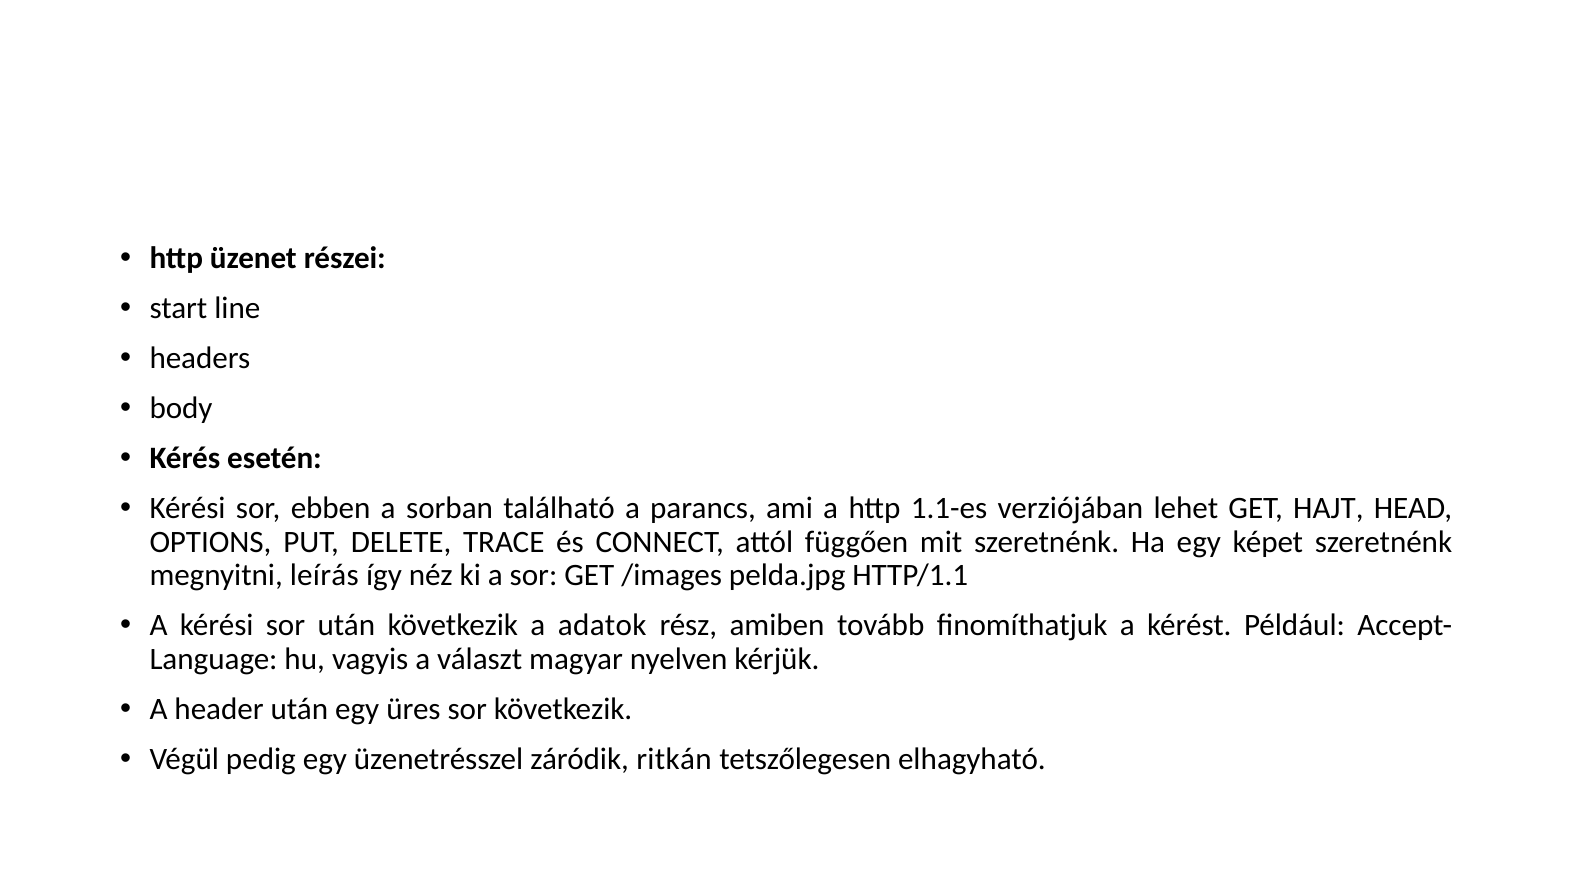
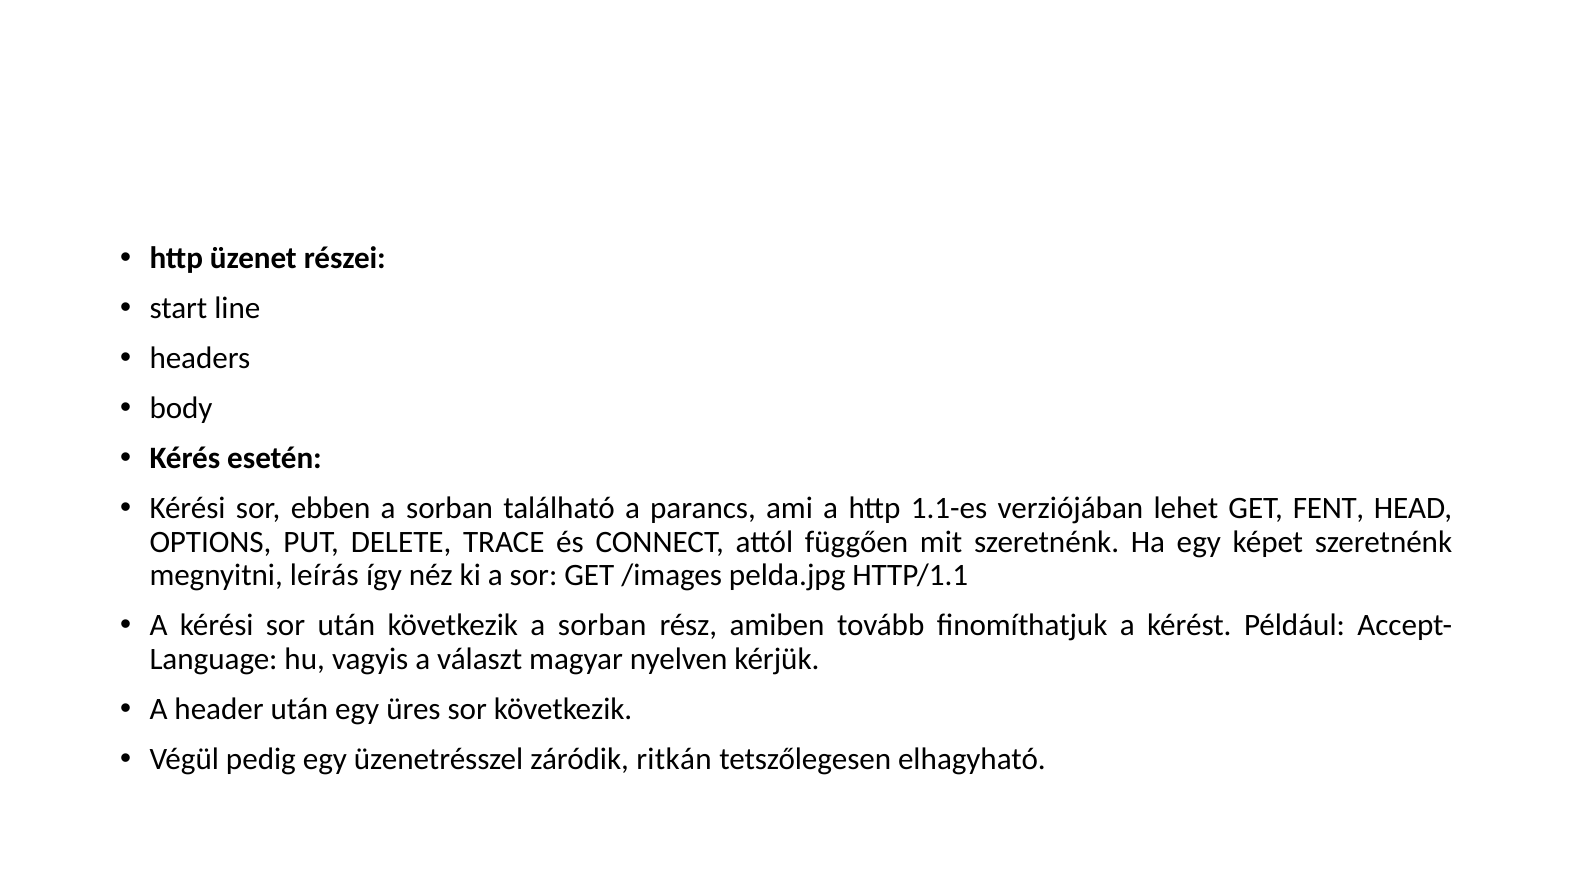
HAJT: HAJT -> FENT (1329, 508)
következik a adatok: adatok -> sorban (602, 626)
